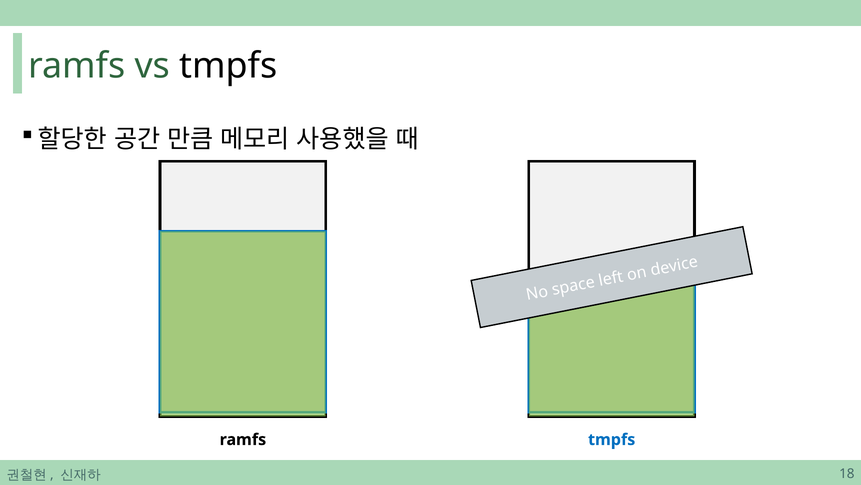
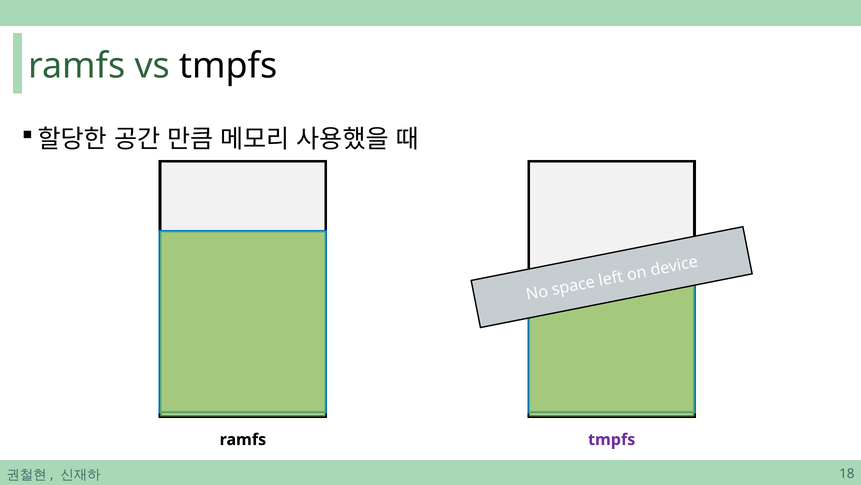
tmpfs colour: blue -> purple (612, 439)
